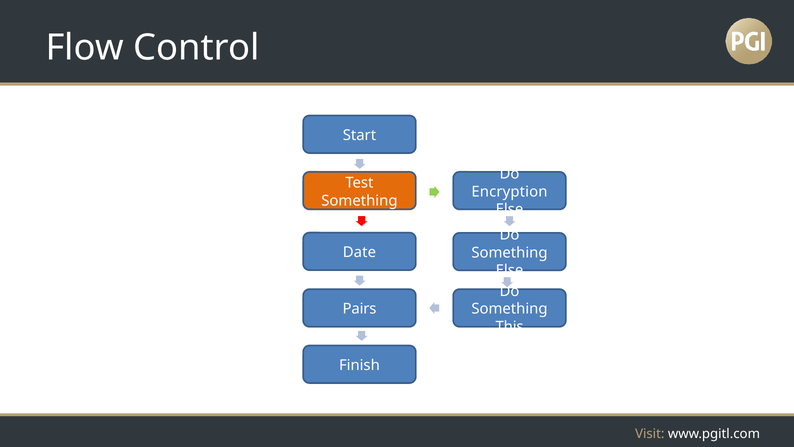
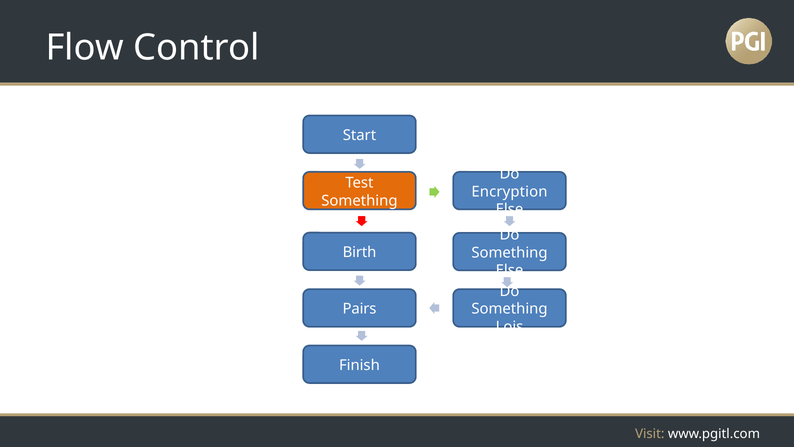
Date: Date -> Birth (360, 252)
This: This -> Lois (510, 327)
